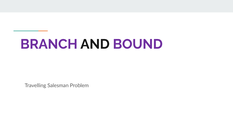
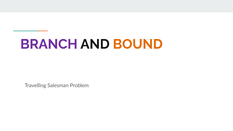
BOUND colour: purple -> orange (138, 44)
